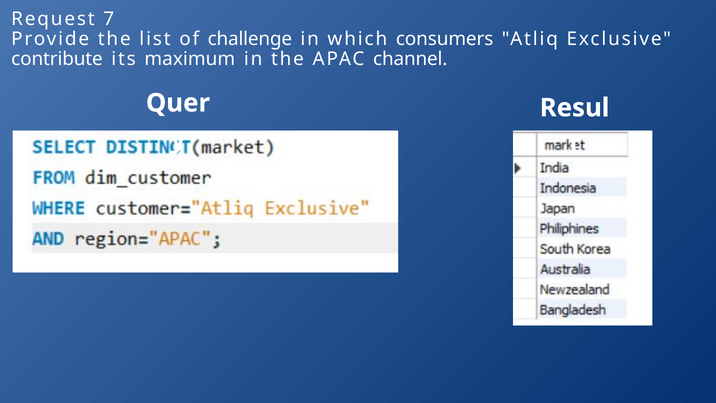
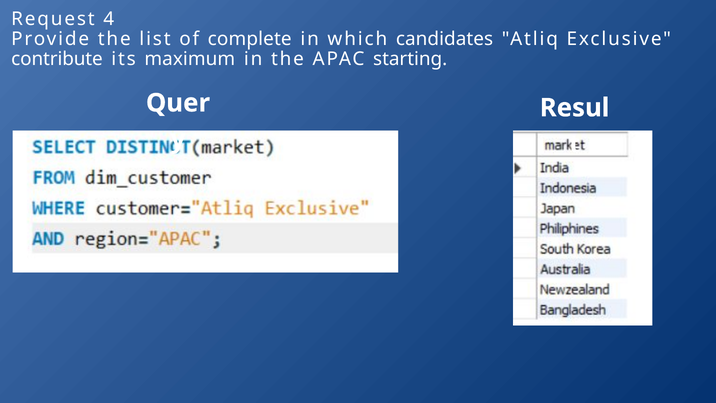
7: 7 -> 4 (109, 19)
challenge: challenge -> complete (250, 39)
consumers: consumers -> candidates (445, 39)
channel: channel -> starting (410, 59)
